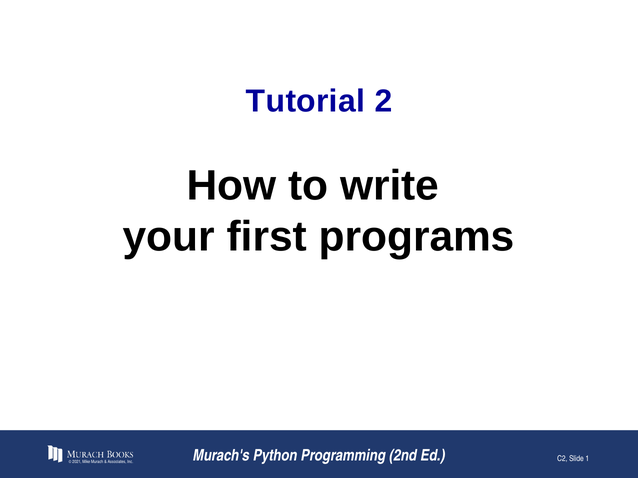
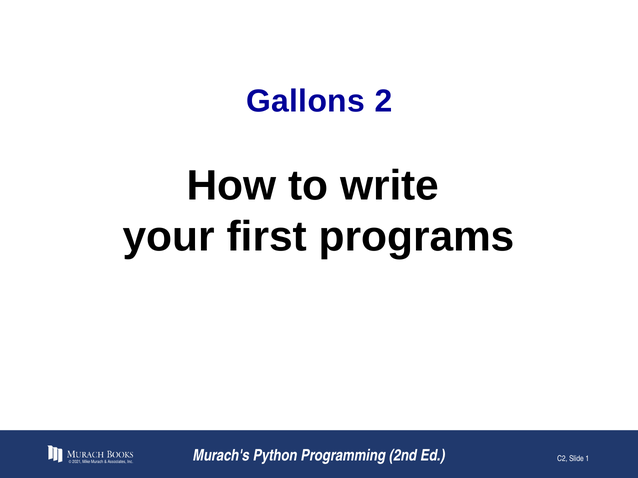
Tutorial: Tutorial -> Gallons (305, 101)
